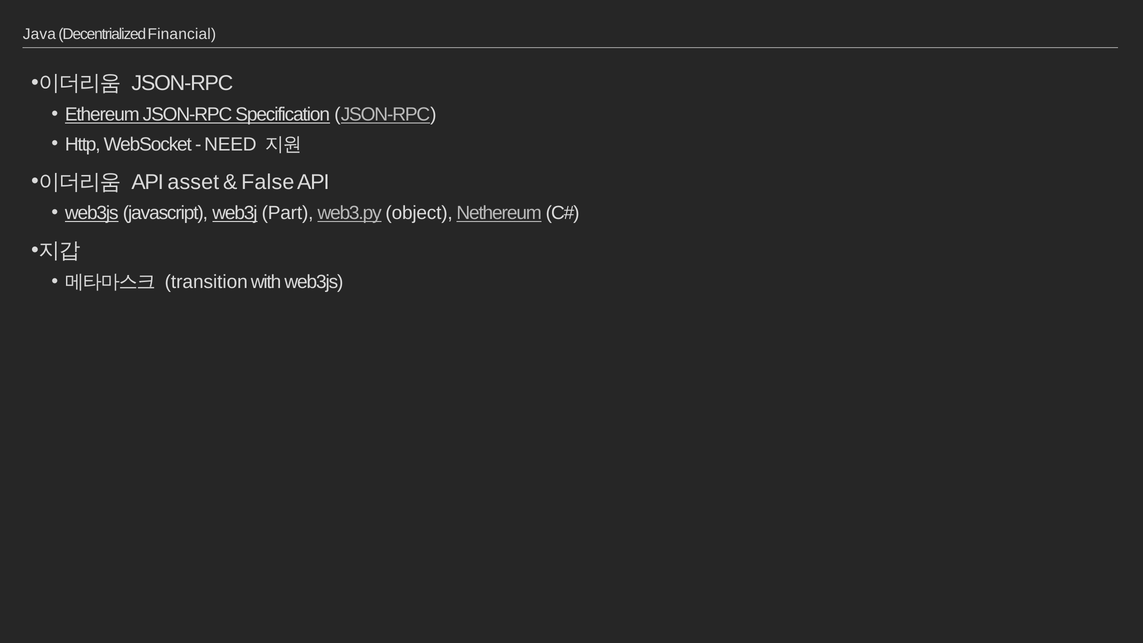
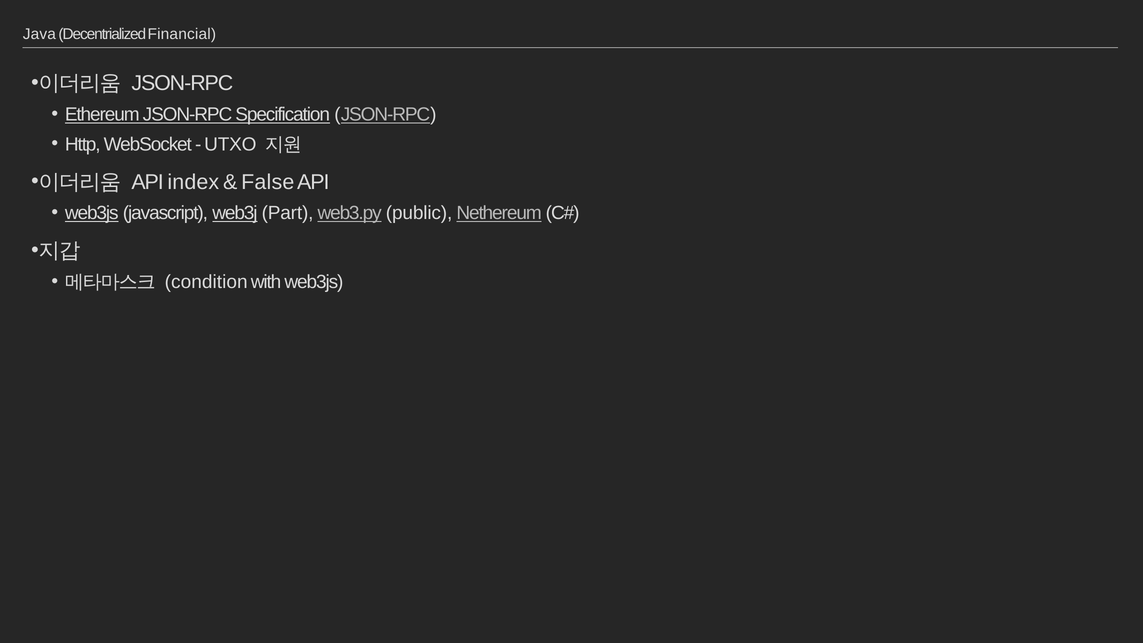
NEED: NEED -> UTXO (230, 144)
asset: asset -> index (193, 182)
object: object -> public (419, 213)
transition: transition -> condition (206, 282)
